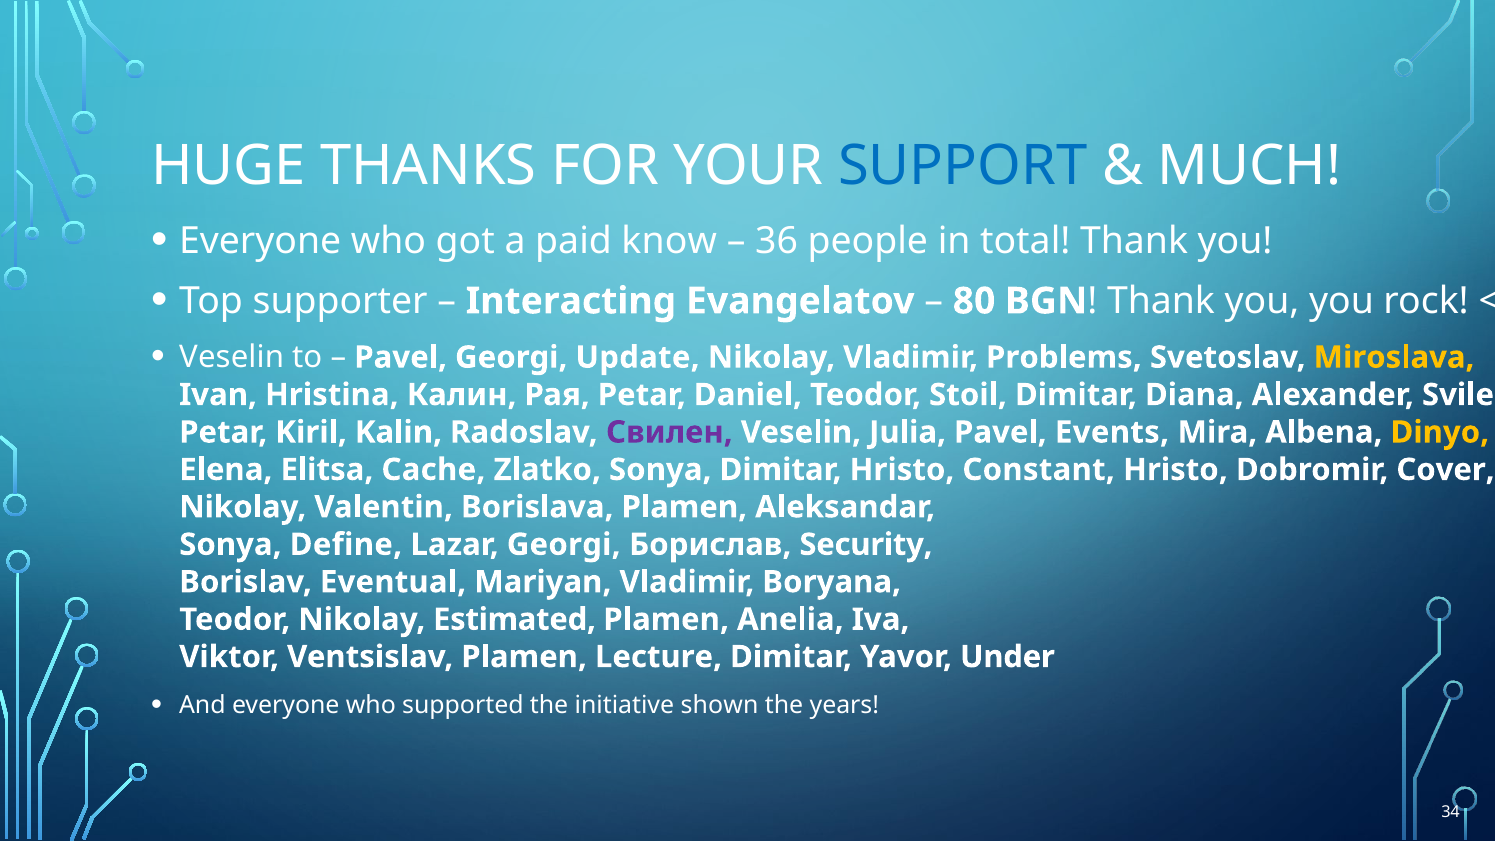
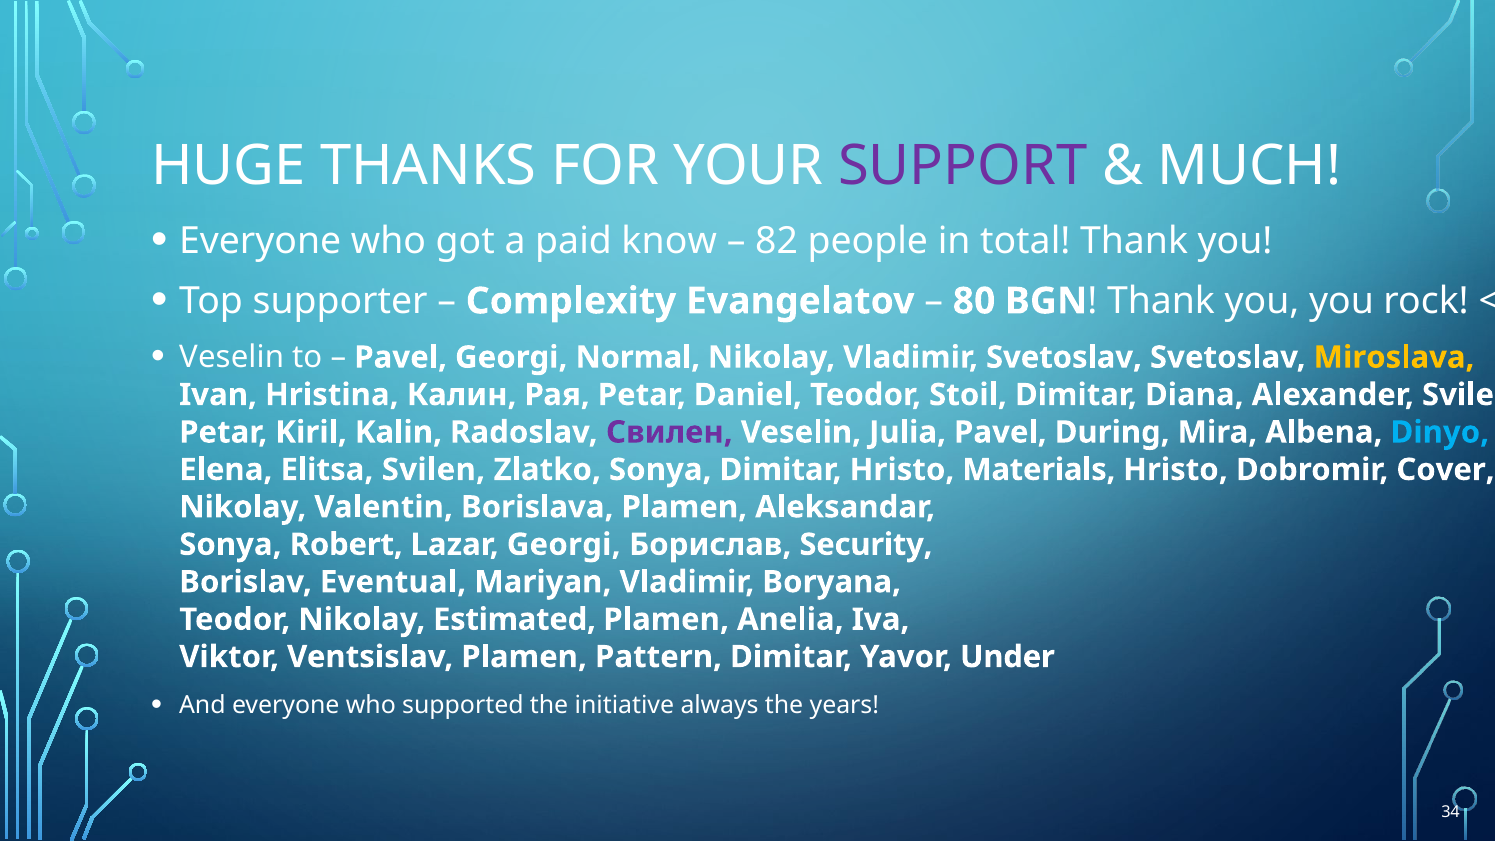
SUPPORT colour: blue -> purple (963, 166)
36: 36 -> 82 (777, 241)
Interacting: Interacting -> Complexity (571, 301)
Update: Update -> Normal (638, 357)
Vladimir Problems: Problems -> Svetoslav (1064, 357)
Events: Events -> During (1112, 432)
Dinyo colour: yellow -> light blue (1440, 432)
Elitsa Cache: Cache -> Svilen (433, 470)
Constant: Constant -> Materials (1039, 470)
Define: Define -> Robert (346, 545)
Lecture: Lecture -> Pattern (658, 657)
shown: shown -> always (720, 706)
